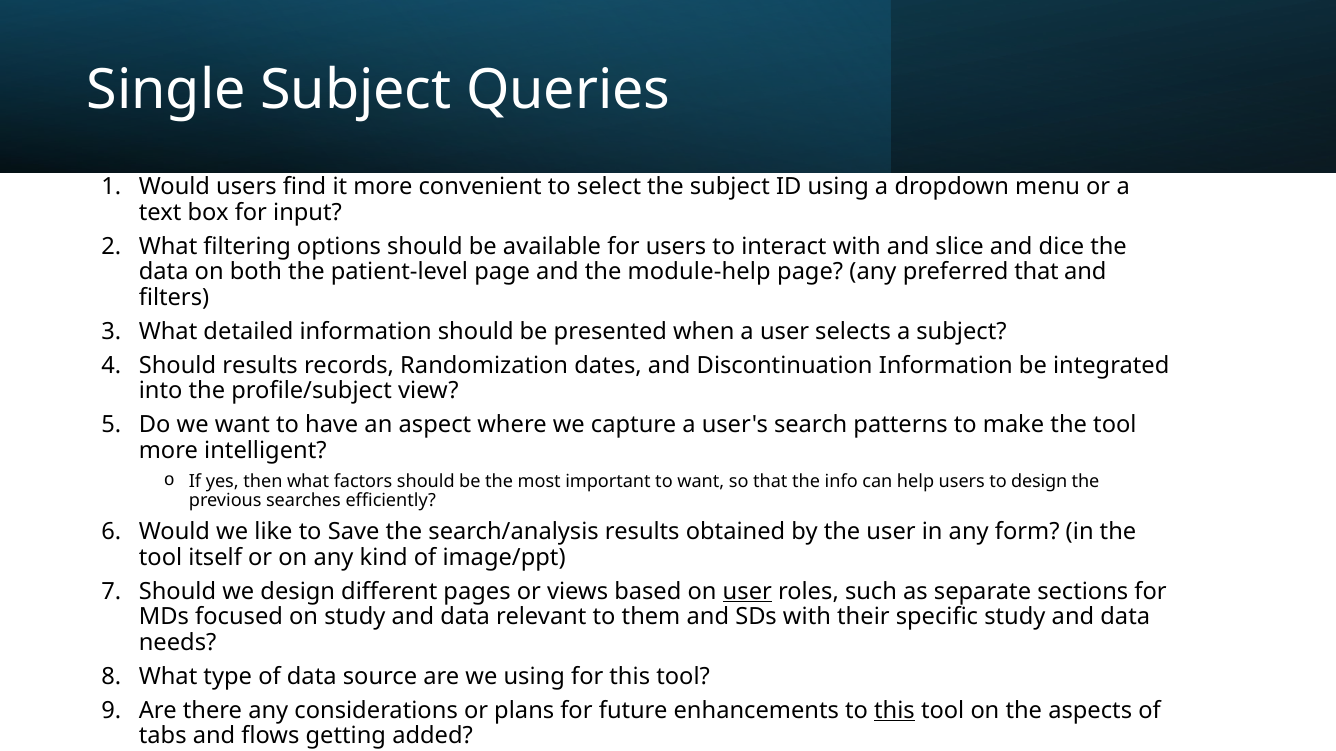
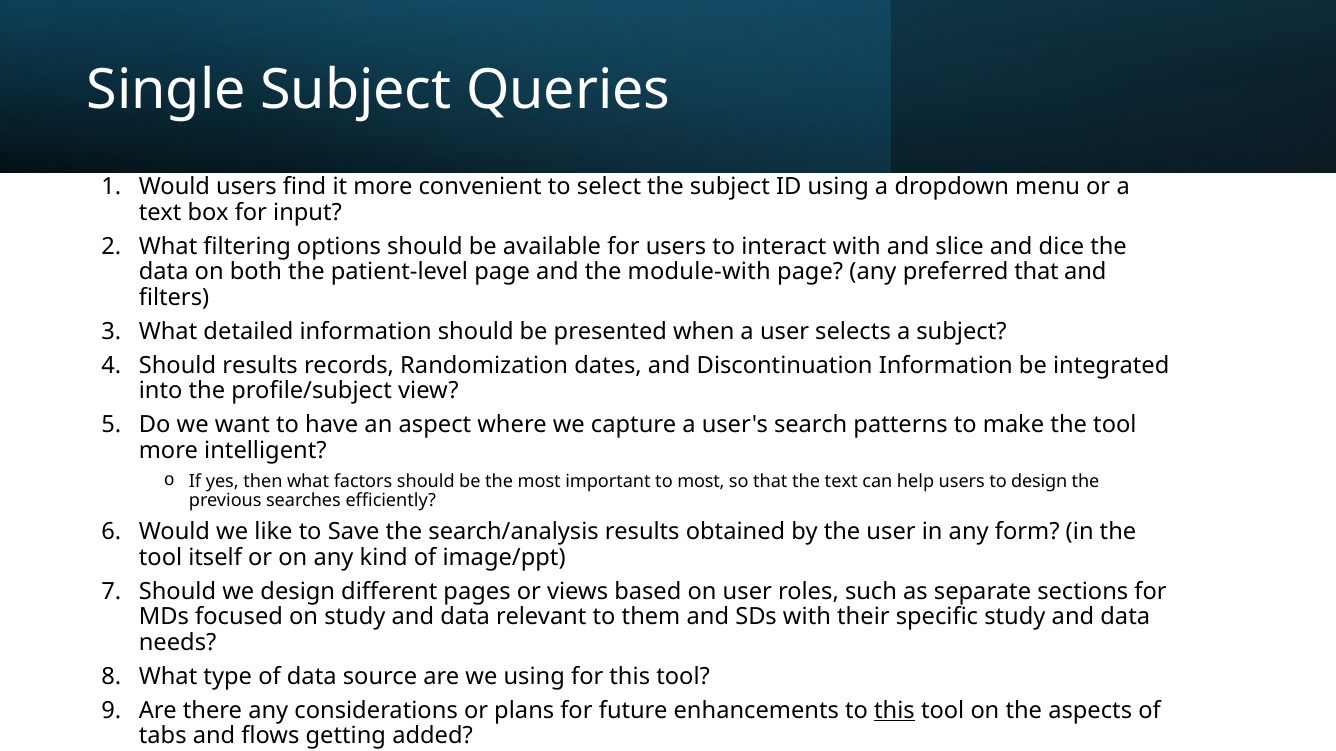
module-help: module-help -> module-with (699, 272)
to want: want -> most (701, 482)
the info: info -> text (841, 482)
user underline: present -> none (747, 592)
